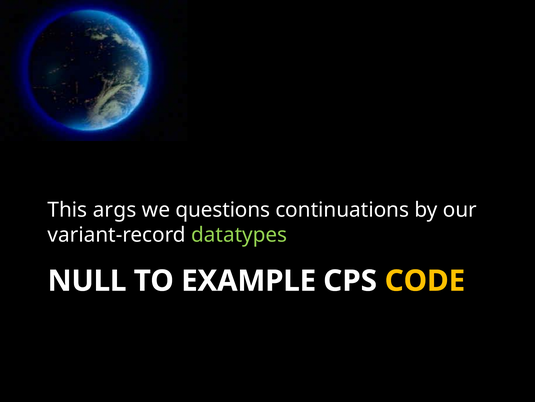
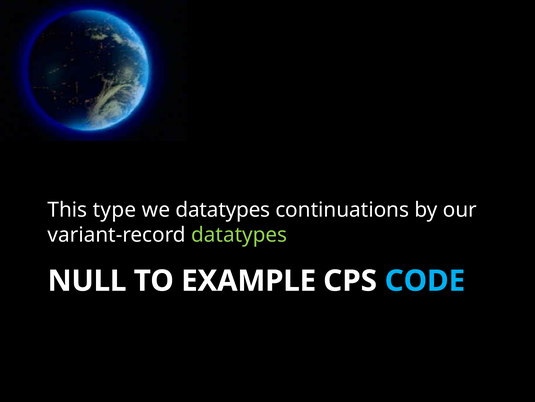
args: args -> type (115, 210)
we questions: questions -> datatypes (223, 210)
CODE colour: yellow -> light blue (425, 280)
